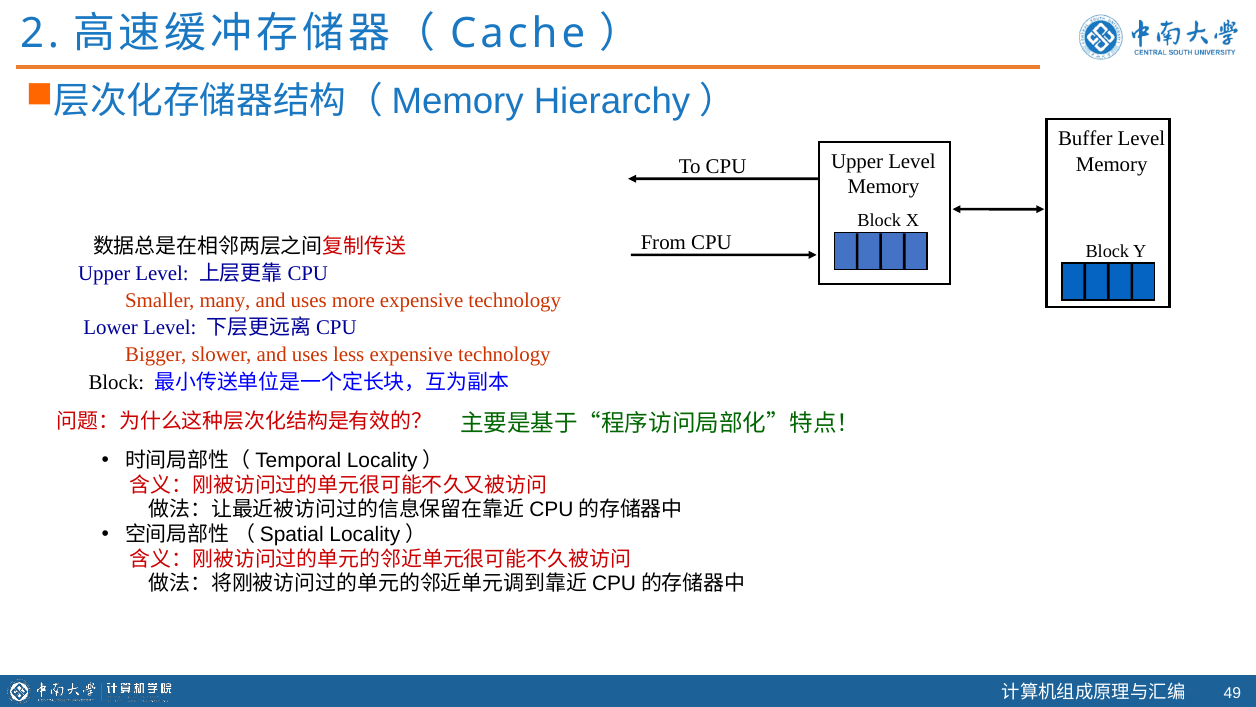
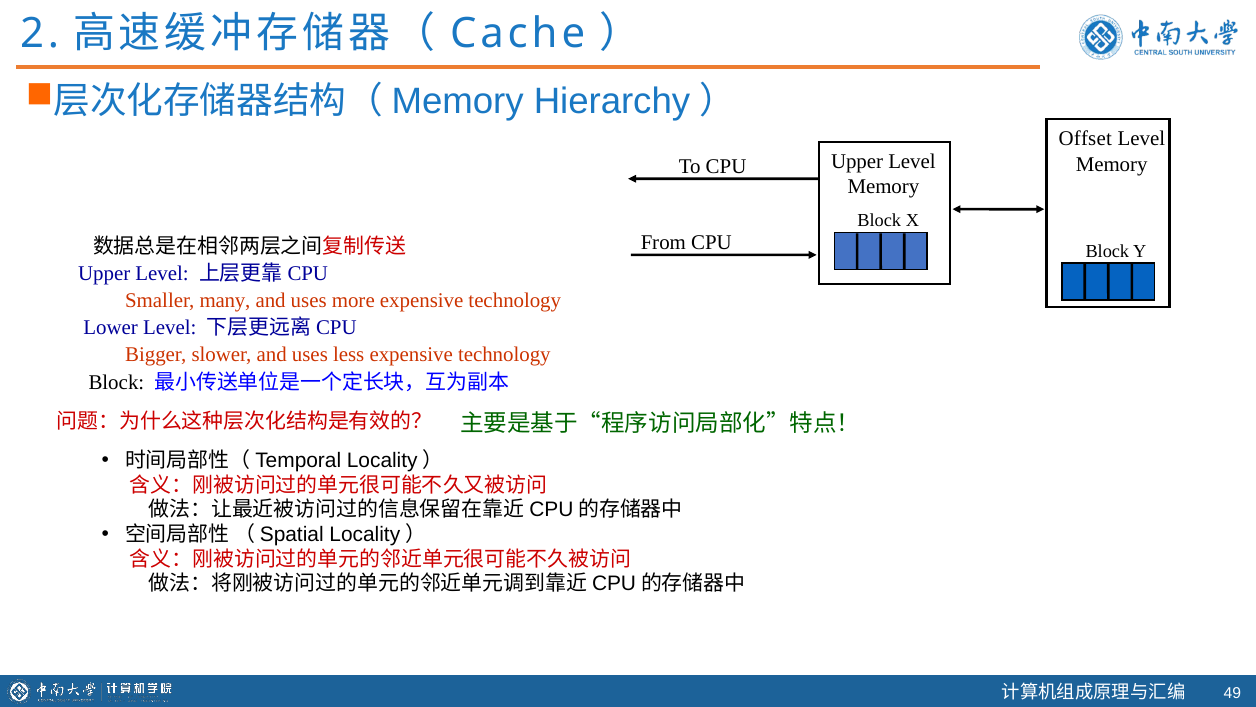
Buffer: Buffer -> Offset (1085, 139)
